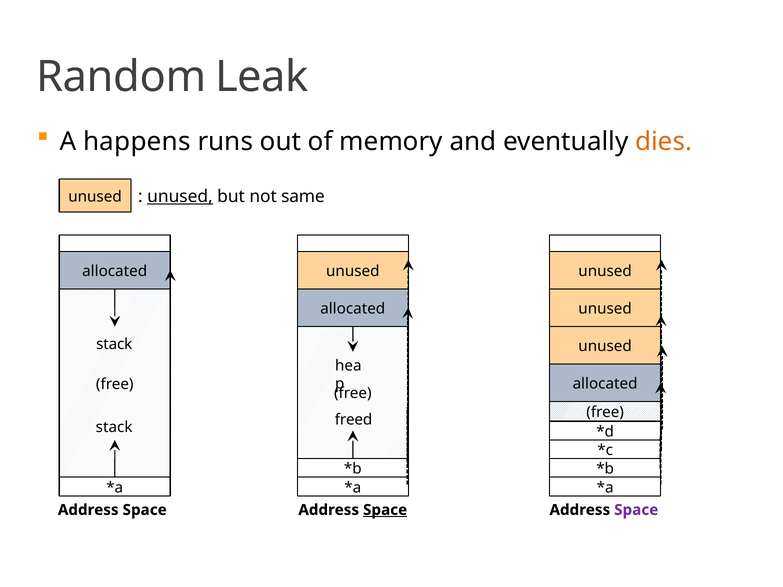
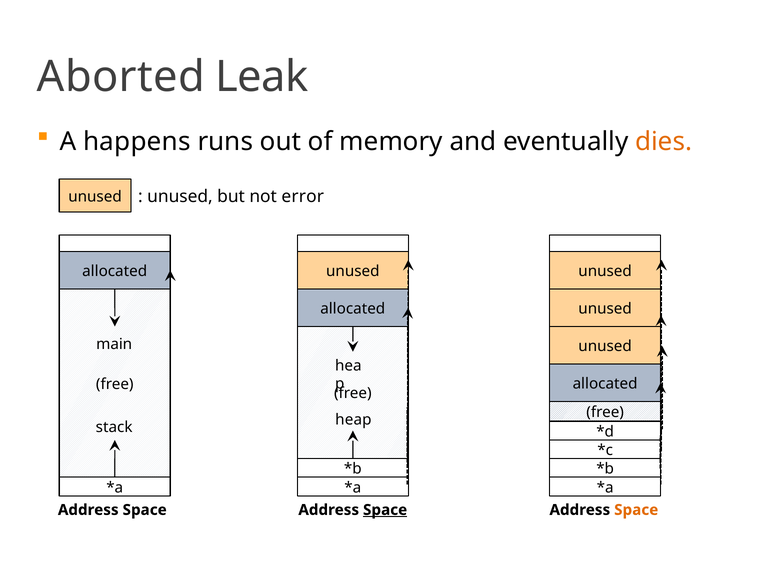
Random: Random -> Aborted (121, 77)
unused underline: present -> none (180, 197)
same: same -> error (303, 197)
stack: stack -> main (114, 344)
freed: freed -> heap (353, 420)
Space colour: purple -> orange (636, 510)
